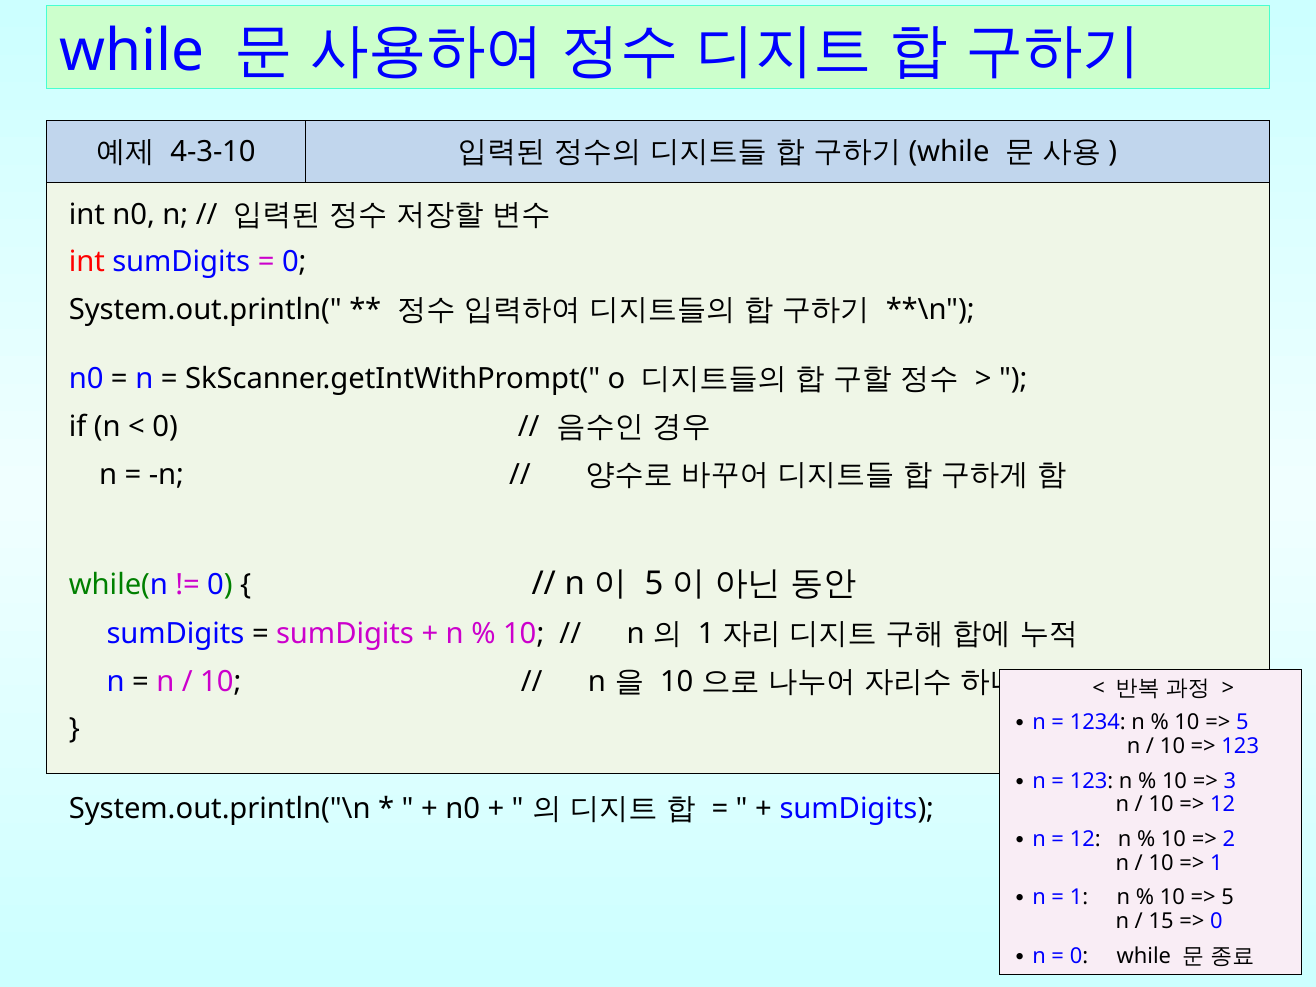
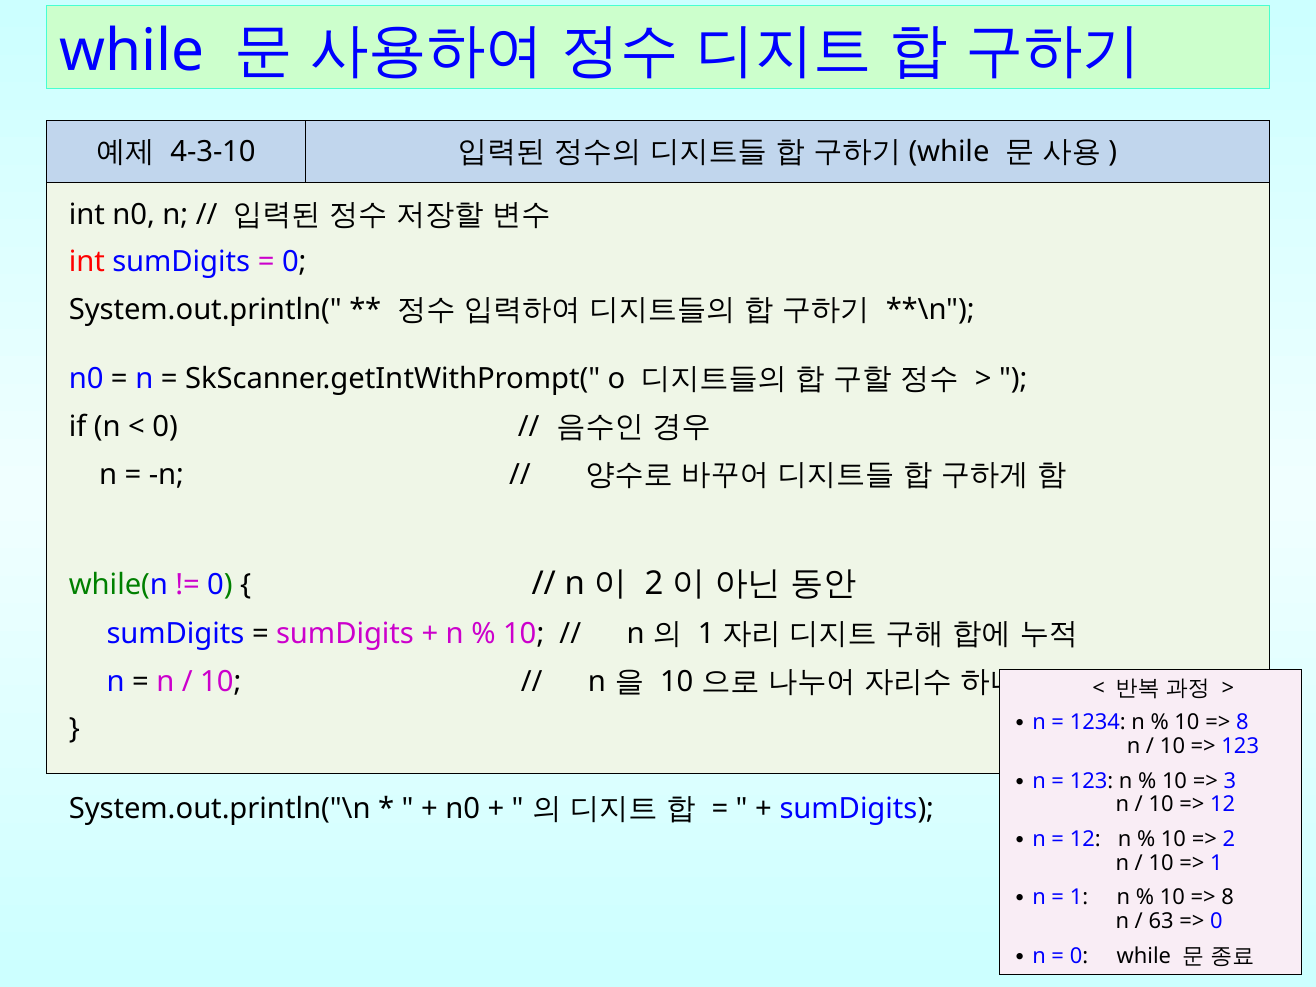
5: 5 -> 2 (654, 584)
5: 5 -> 8 (1242, 722)
5: 5 -> 8 (1228, 897)
15: 15 -> 63 (1161, 921)
